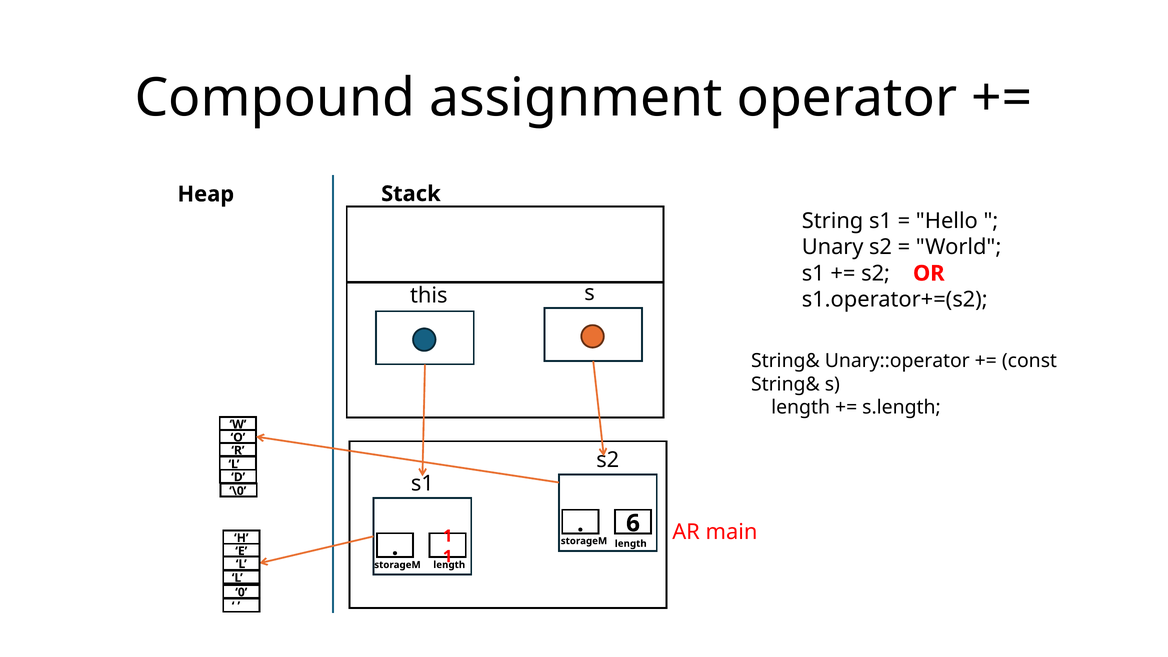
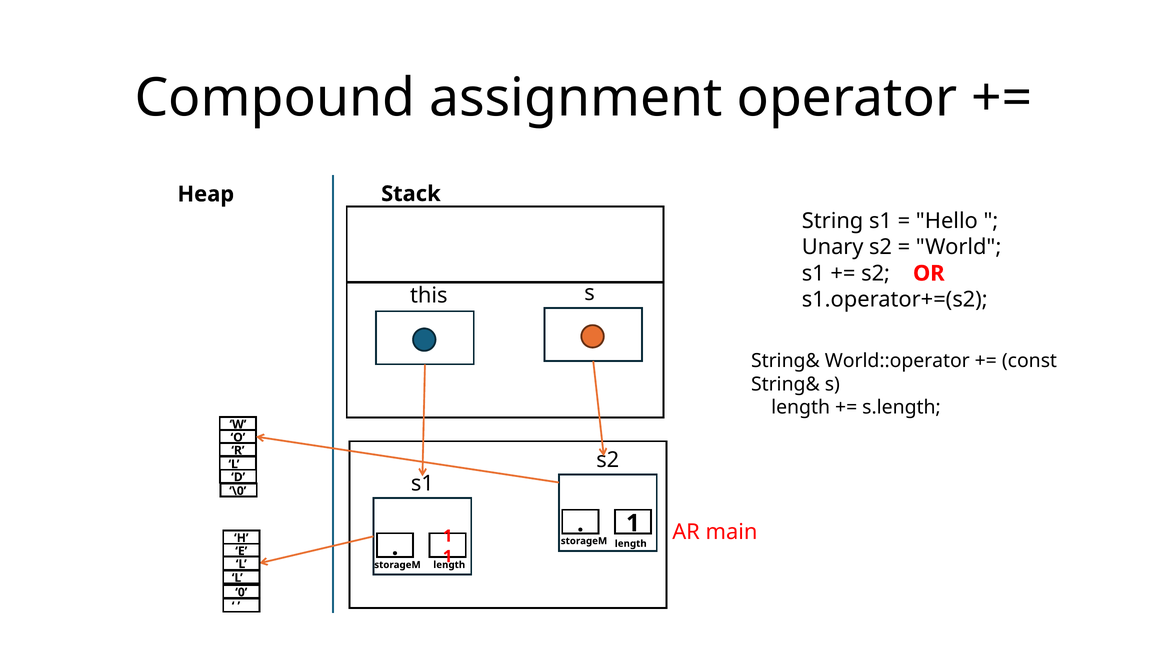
Unary::operator: Unary::operator -> World::operator (897, 361)
6: 6 -> 1 (633, 523)
